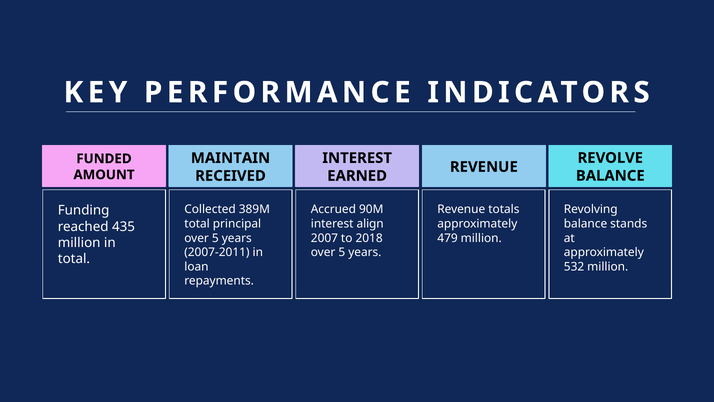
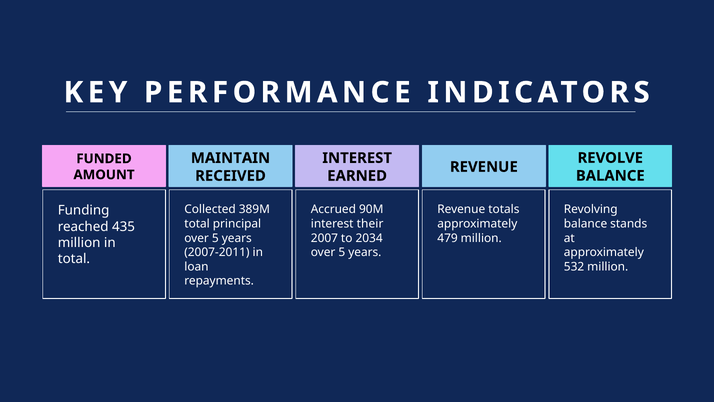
align: align -> their (370, 224)
2018: 2018 -> 2034 (369, 238)
